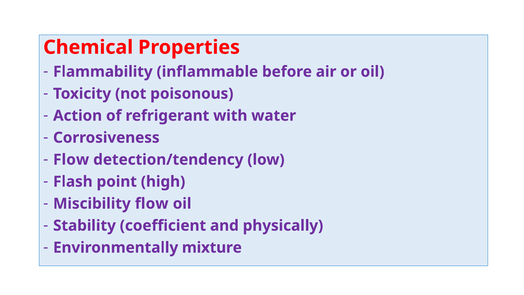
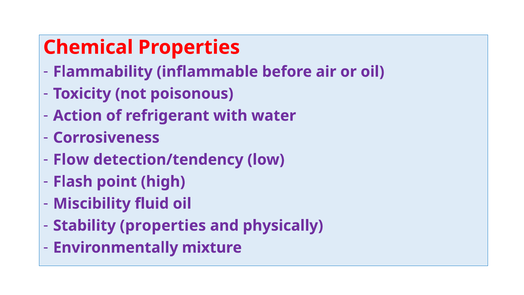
Miscibility flow: flow -> fluid (152, 203)
Stability coefficient: coefficient -> properties (163, 225)
